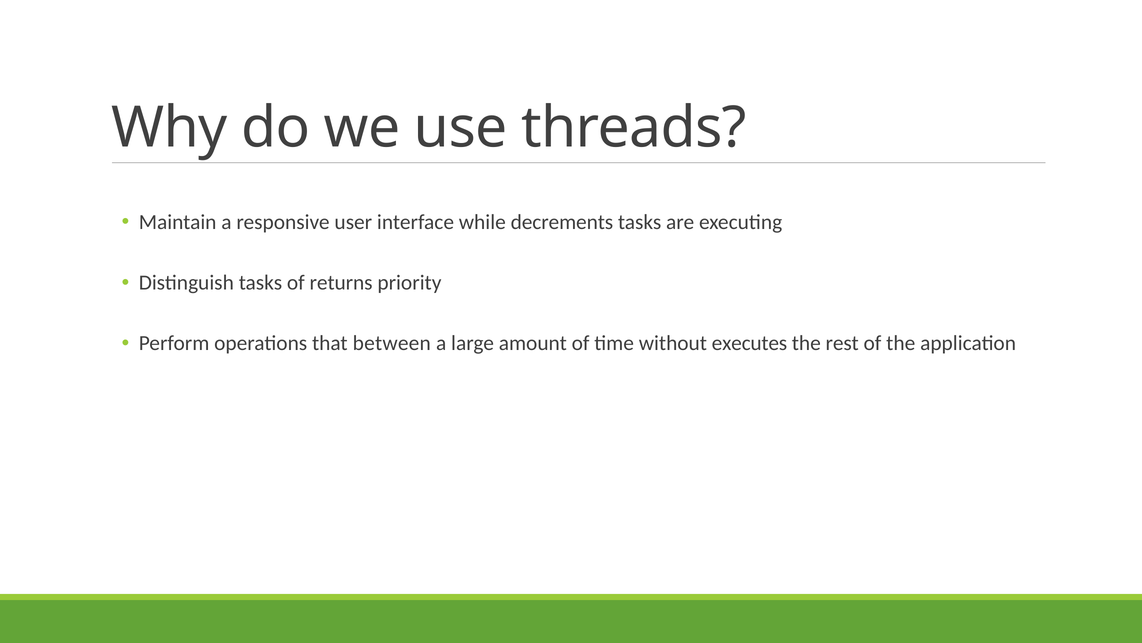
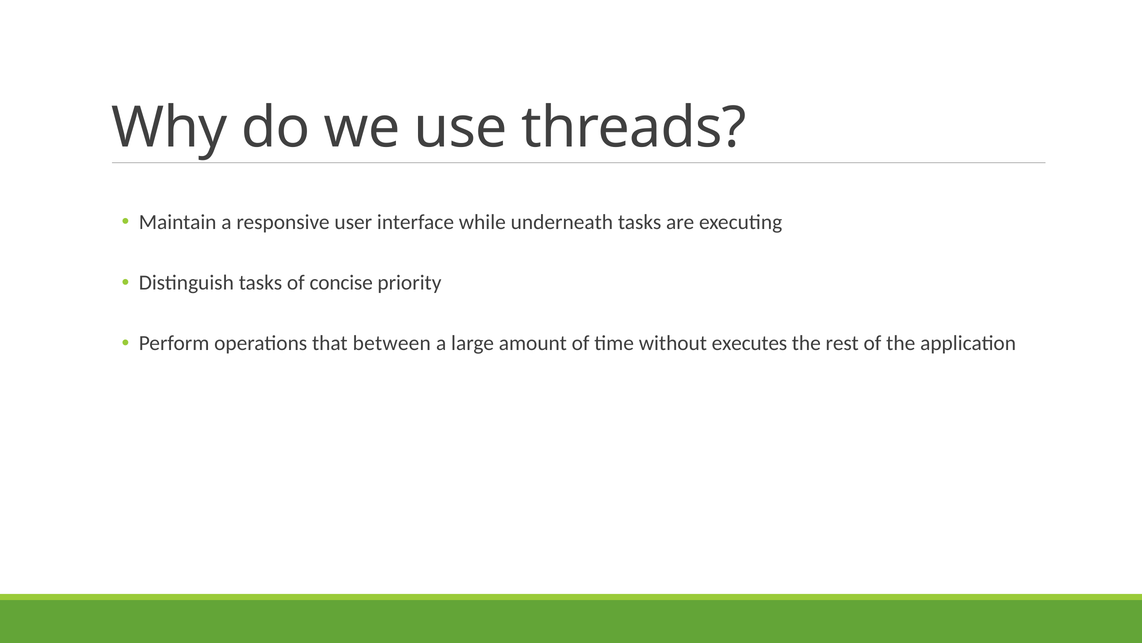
decrements: decrements -> underneath (562, 222)
returns: returns -> concise (341, 282)
